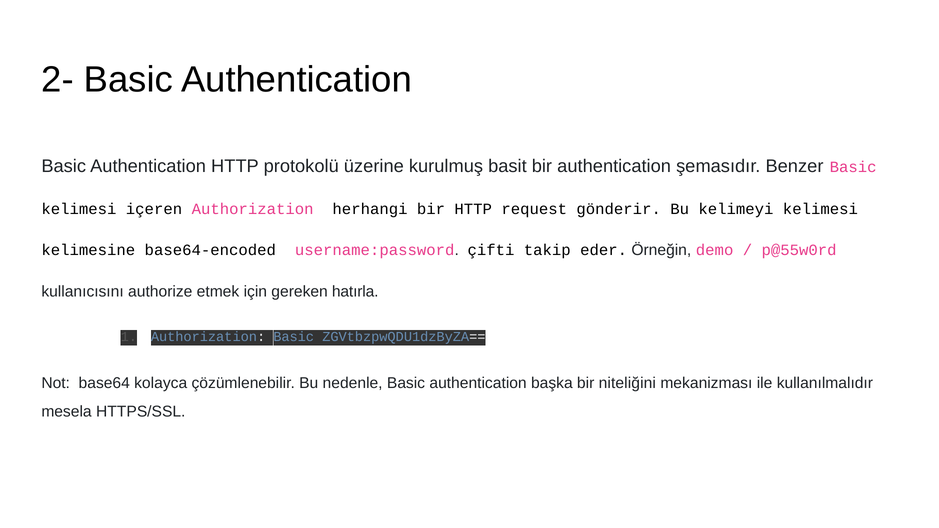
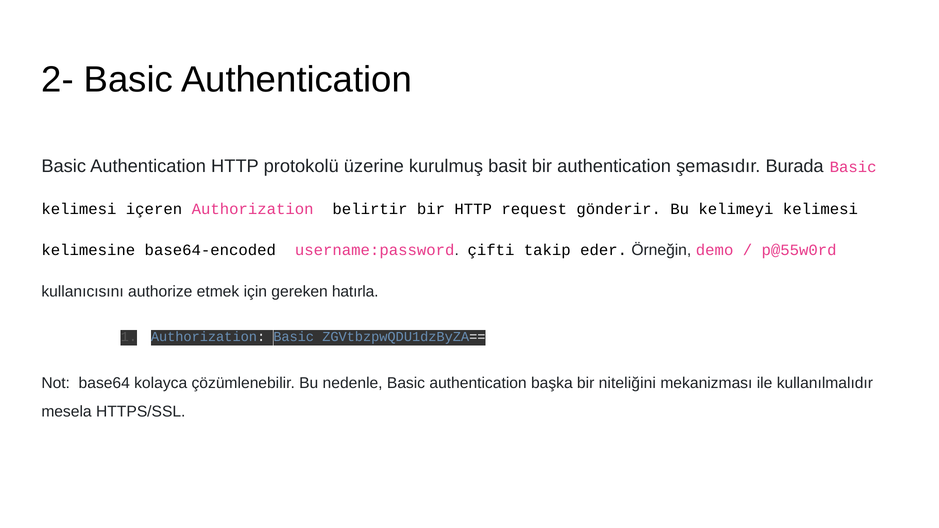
Benzer: Benzer -> Burada (795, 166)
herhangi: herhangi -> belirtir (370, 209)
